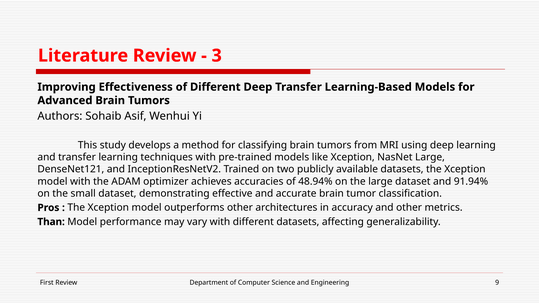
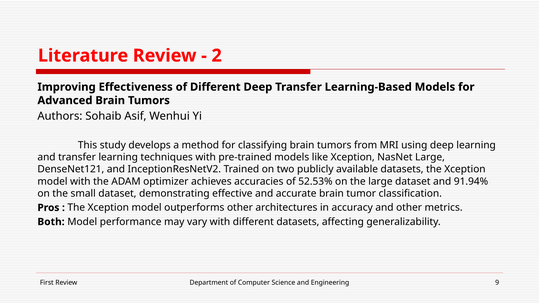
3: 3 -> 2 (217, 56)
48.94%: 48.94% -> 52.53% (315, 182)
Than: Than -> Both (51, 222)
